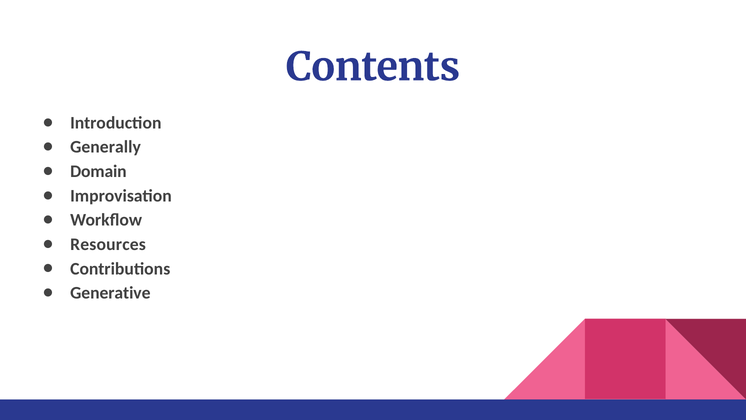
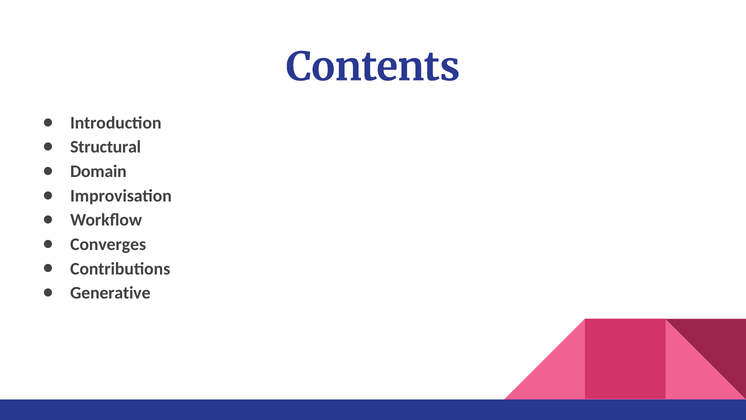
Generally: Generally -> Structural (106, 147)
Resources: Resources -> Converges (108, 244)
